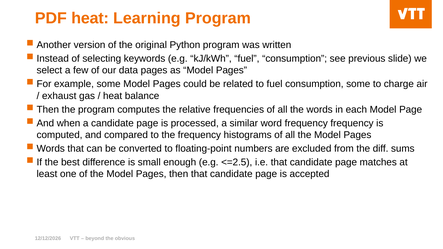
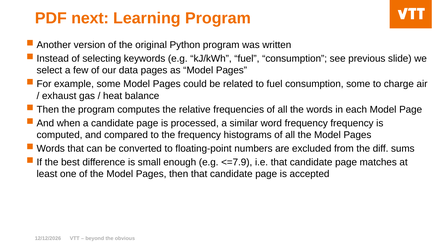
PDF heat: heat -> next (90, 18)
<=2.5: <=2.5 -> <=7.9 (237, 162)
